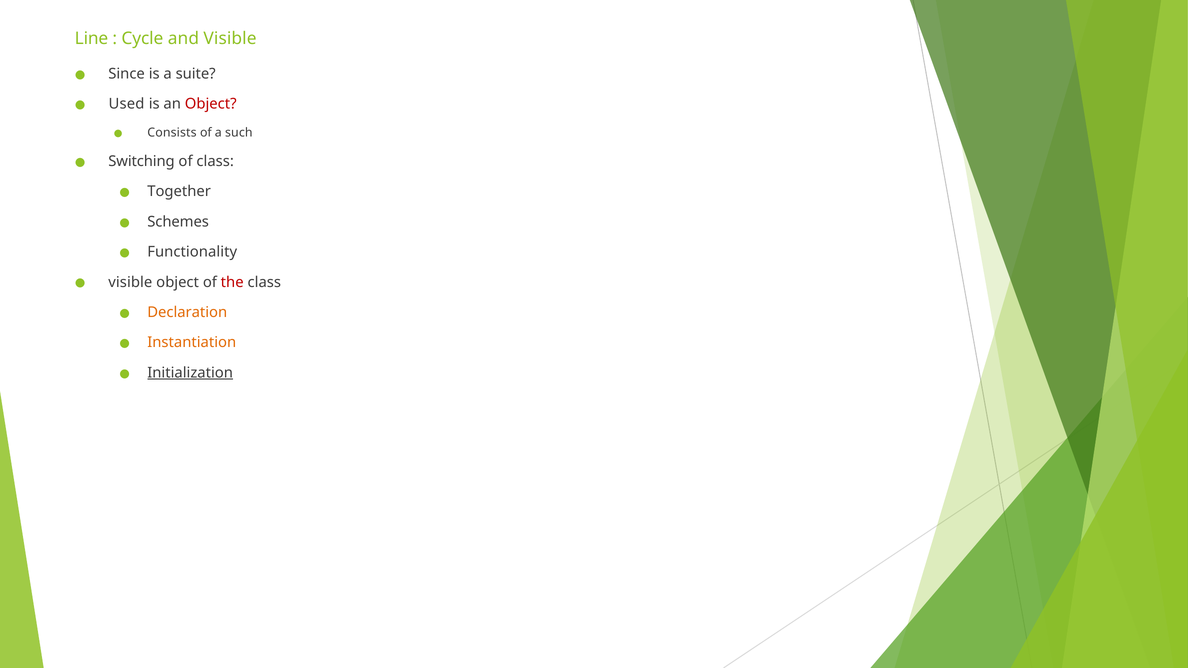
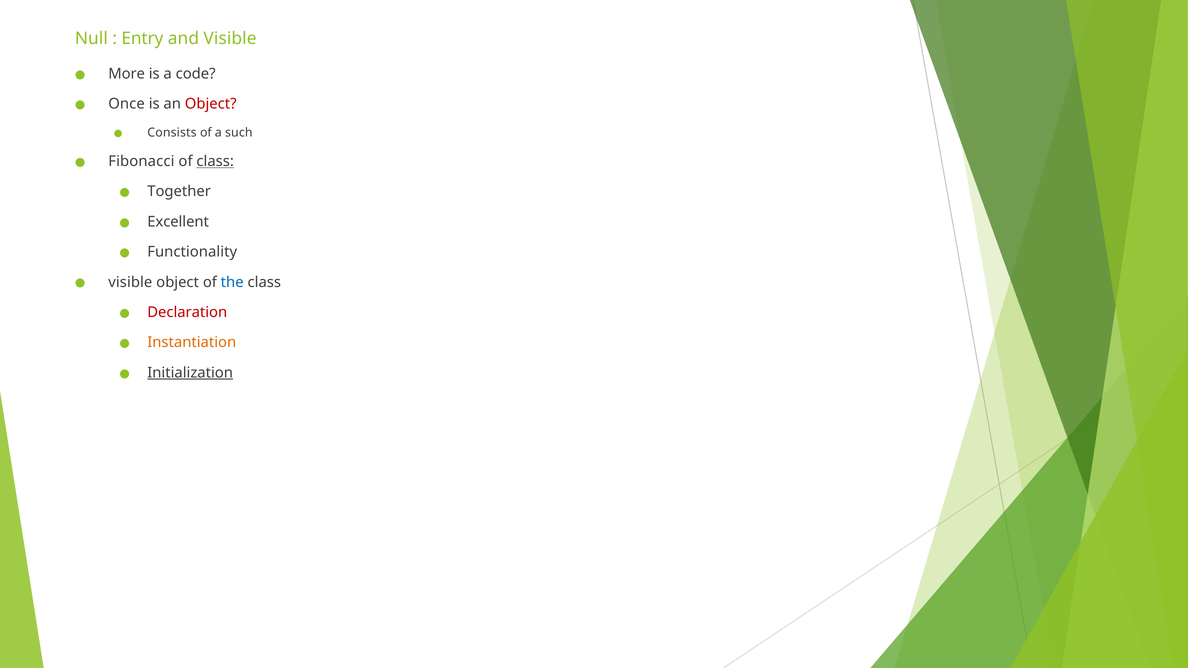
Line: Line -> Null (91, 38)
Cycle: Cycle -> Entry (142, 38)
Since: Since -> More (127, 74)
suite: suite -> code (196, 74)
Used: Used -> Once (127, 104)
Switching: Switching -> Fibonacci (141, 161)
class underline: none -> present (215, 161)
Schemes: Schemes -> Excellent (178, 222)
the colour: red -> blue (232, 282)
Declaration colour: orange -> red (187, 312)
